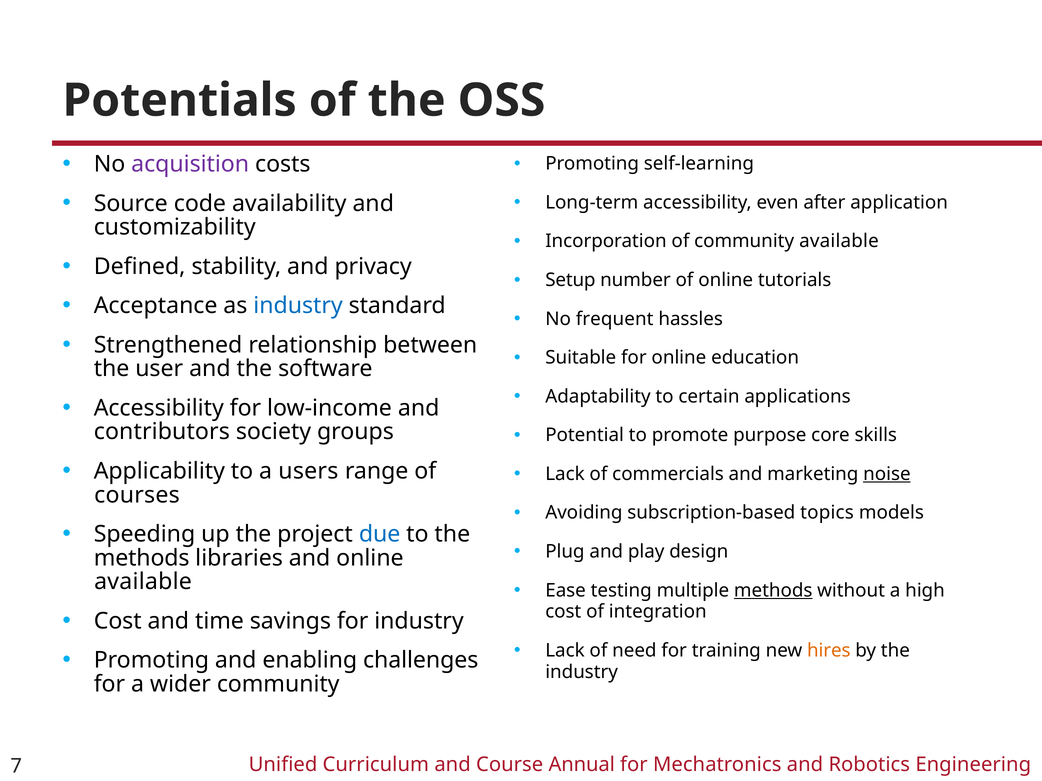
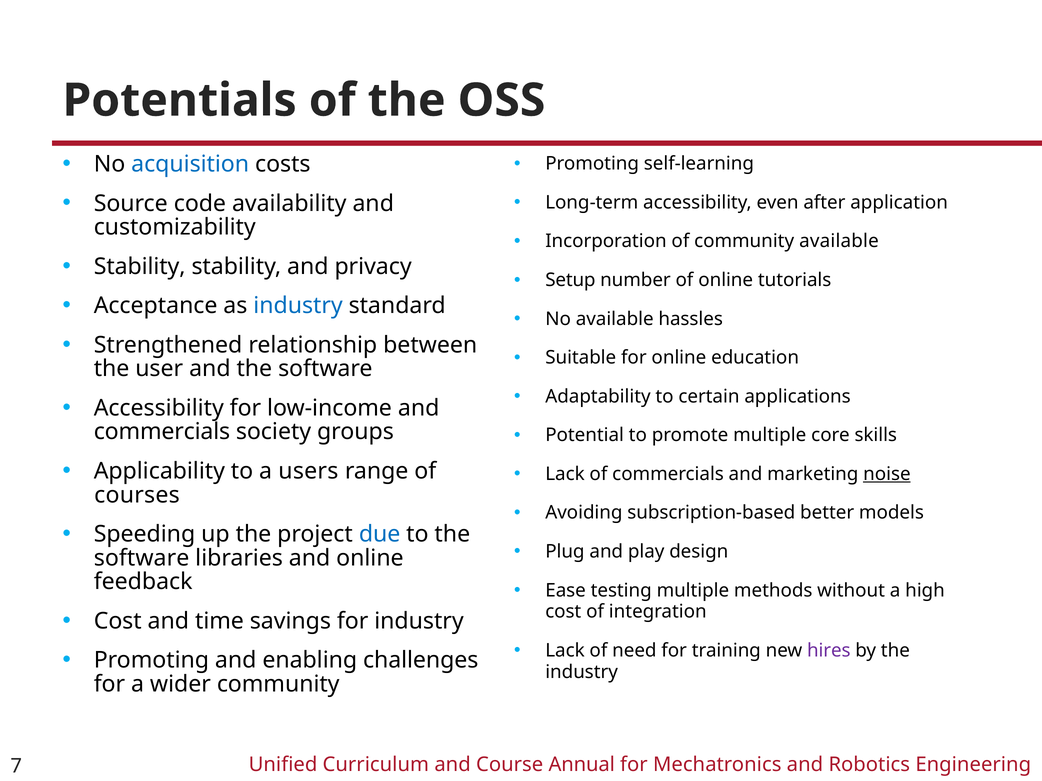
acquisition colour: purple -> blue (190, 164)
Defined: Defined -> Stability (140, 267)
No frequent: frequent -> available (615, 319)
contributors: contributors -> commercials (162, 432)
promote purpose: purpose -> multiple (770, 435)
topics: topics -> better (827, 513)
methods: methods -> software (142, 558)
available: available -> feedback (143, 582)
methods underline: present -> none (773, 591)
hires colour: orange -> purple (829, 651)
